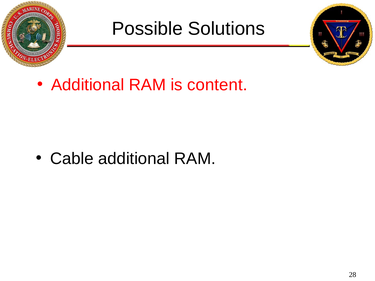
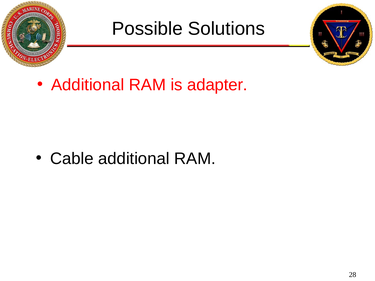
content: content -> adapter (217, 85)
